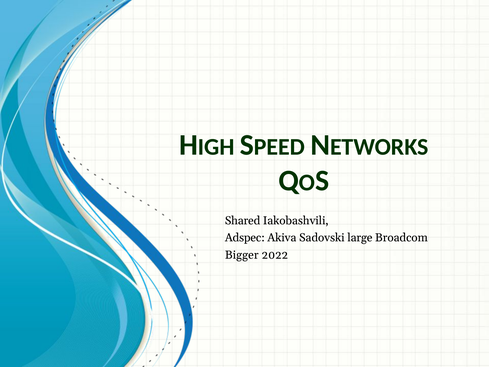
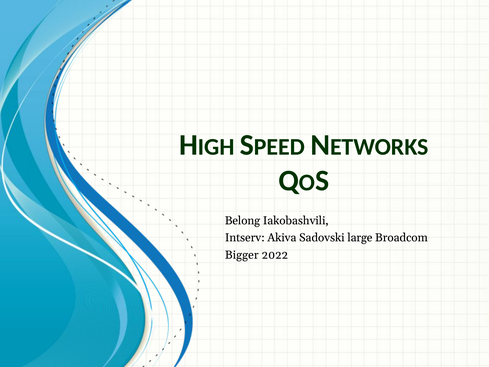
Shared: Shared -> Belong (243, 220)
Adspec: Adspec -> Intserv (245, 238)
